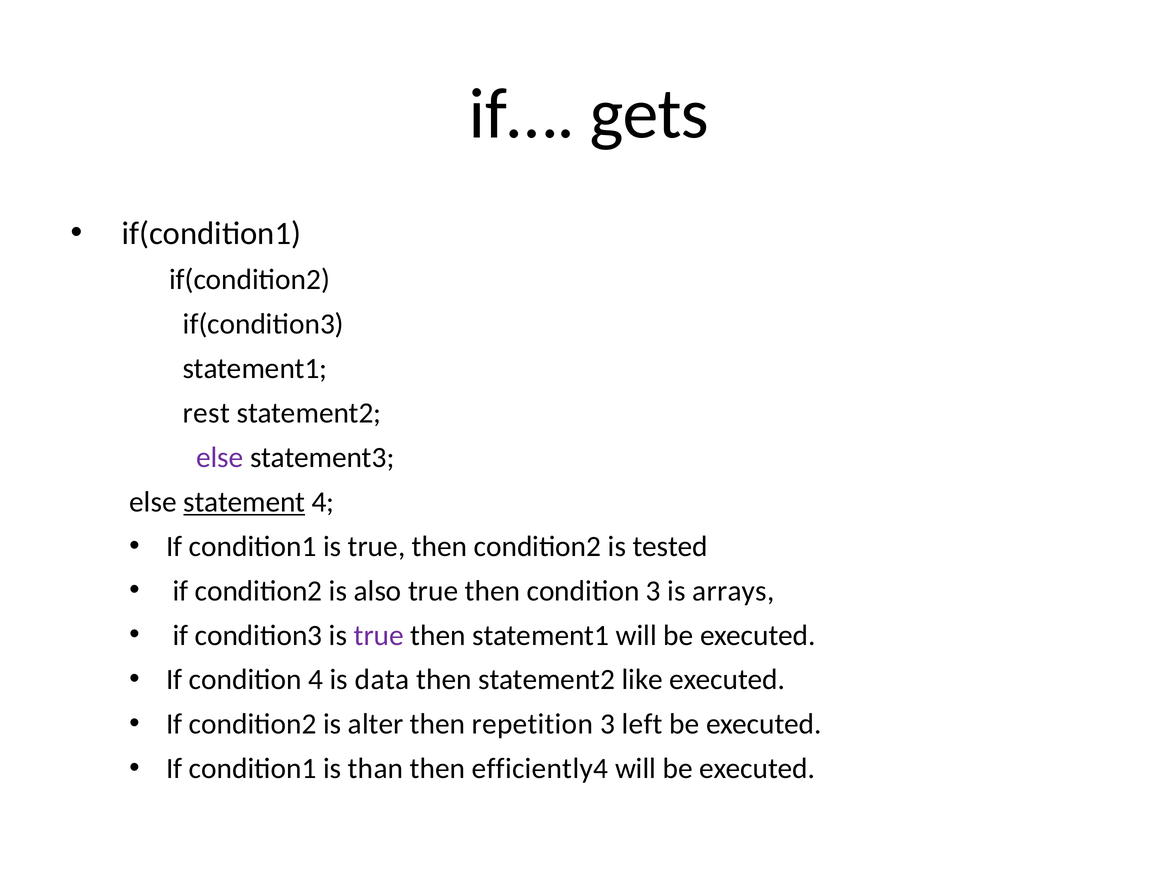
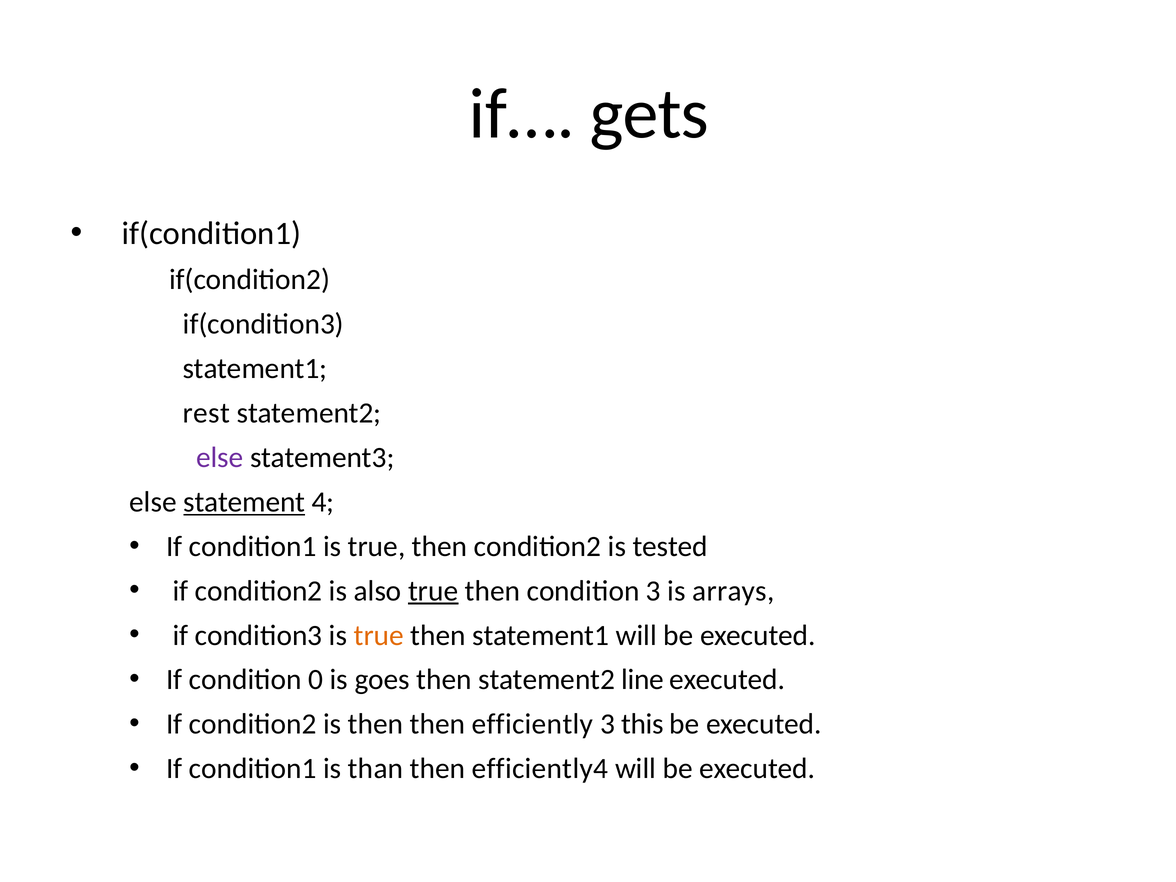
true underline: none -> present (433, 591)
true colour: purple -> orange (379, 635)
condition 4: 4 -> 0 (316, 680)
data: data -> goes (382, 680)
like: like -> line (642, 680)
is alter: alter -> then (376, 724)
repetition: repetition -> efficiently (532, 724)
left: left -> this (642, 724)
